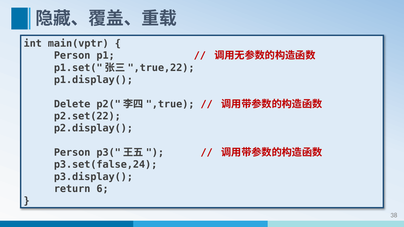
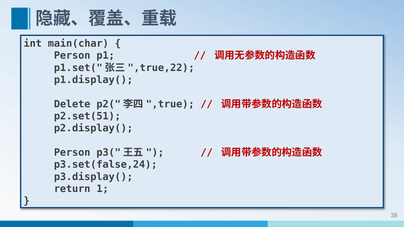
main(vptr: main(vptr -> main(char (78, 44)
p2.set(22: p2.set(22 -> p2.set(51 (87, 116)
6: 6 -> 1 (103, 189)
